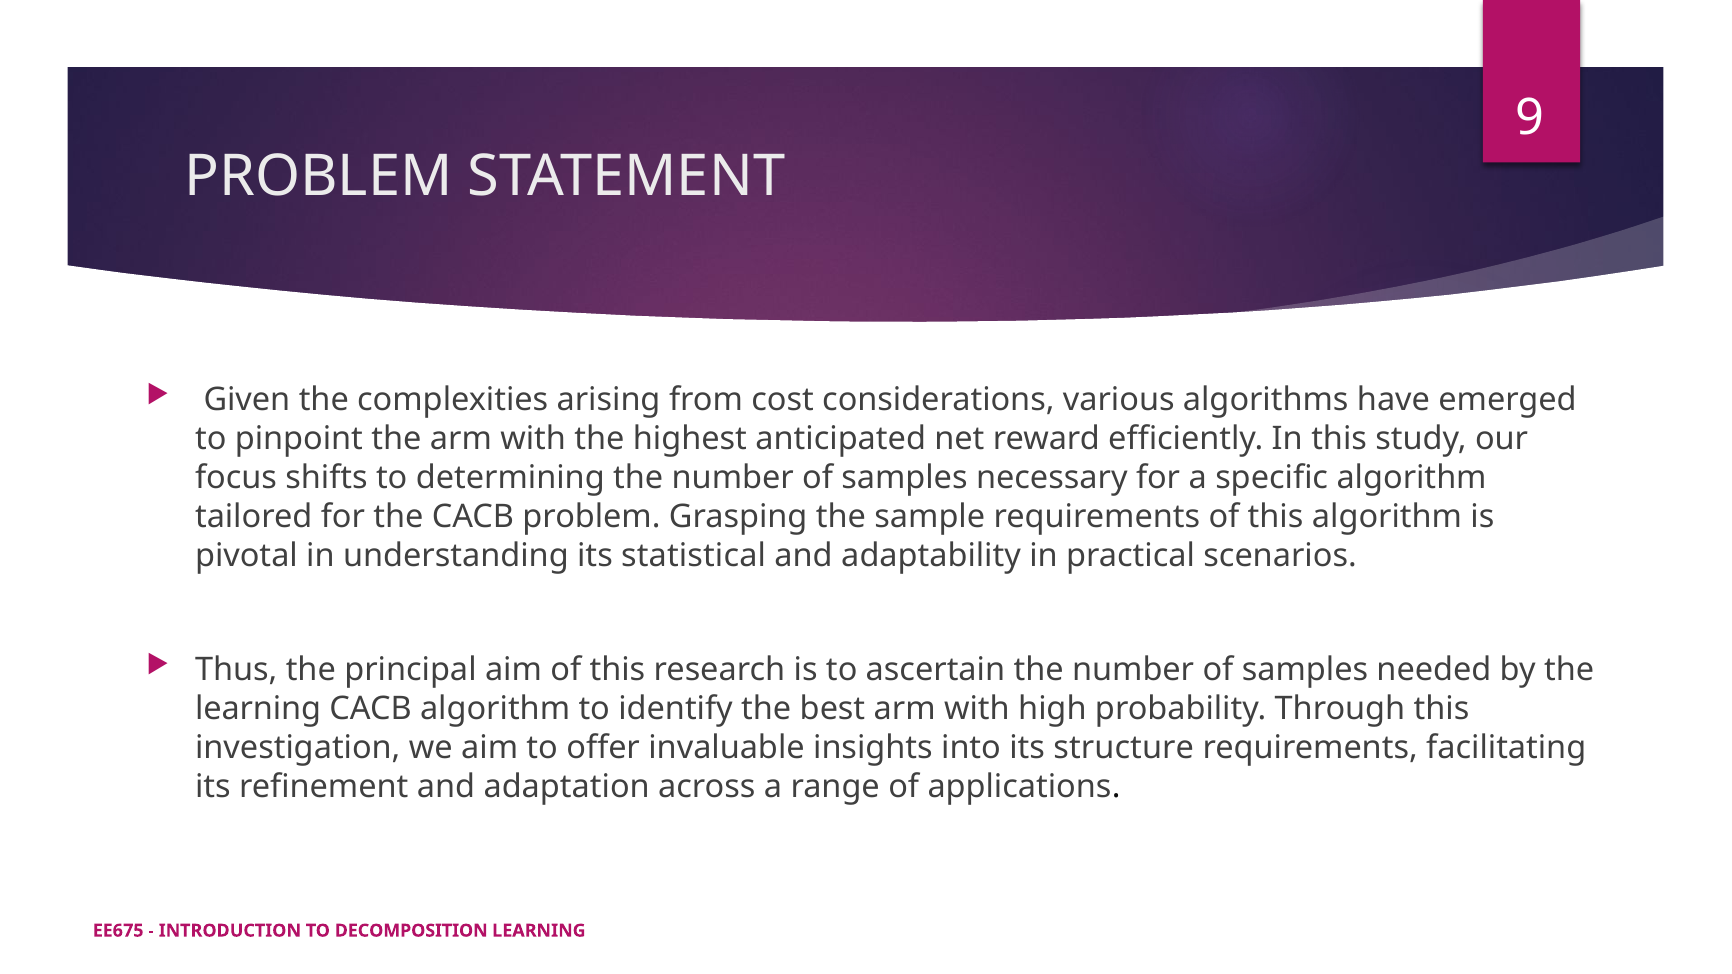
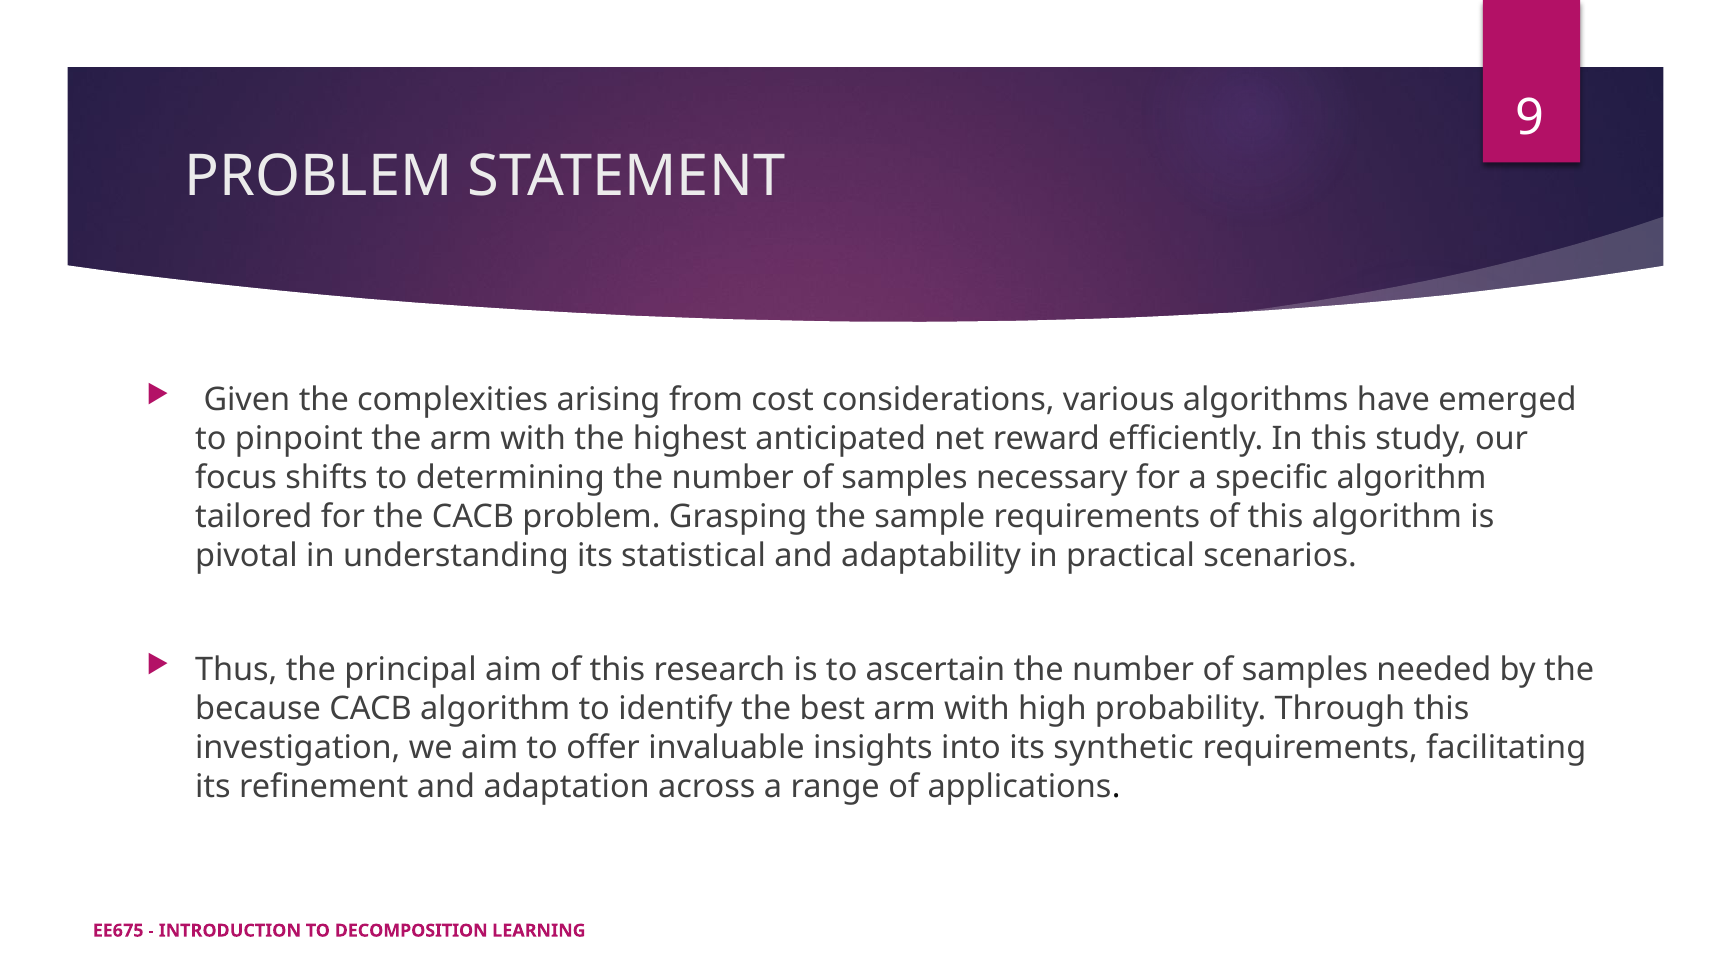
learning: learning -> because (258, 709)
structure: structure -> synthetic (1124, 748)
